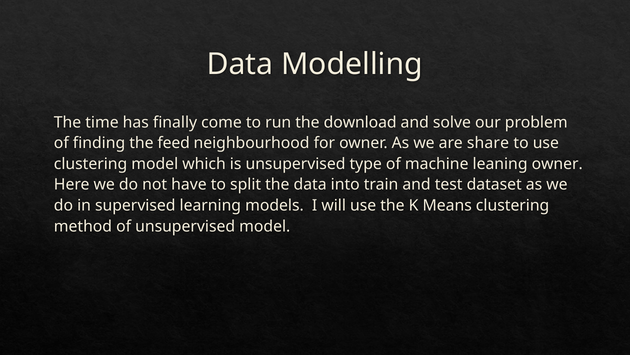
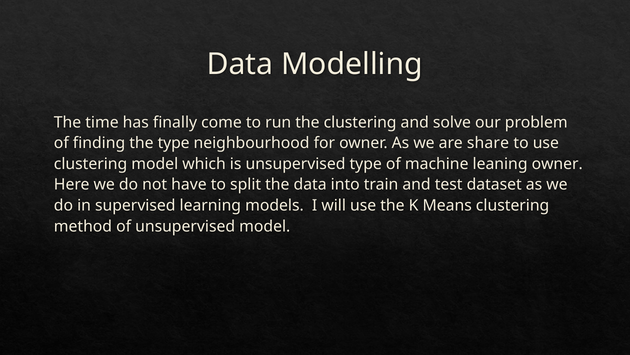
the download: download -> clustering (360, 122)
the feed: feed -> type (174, 143)
